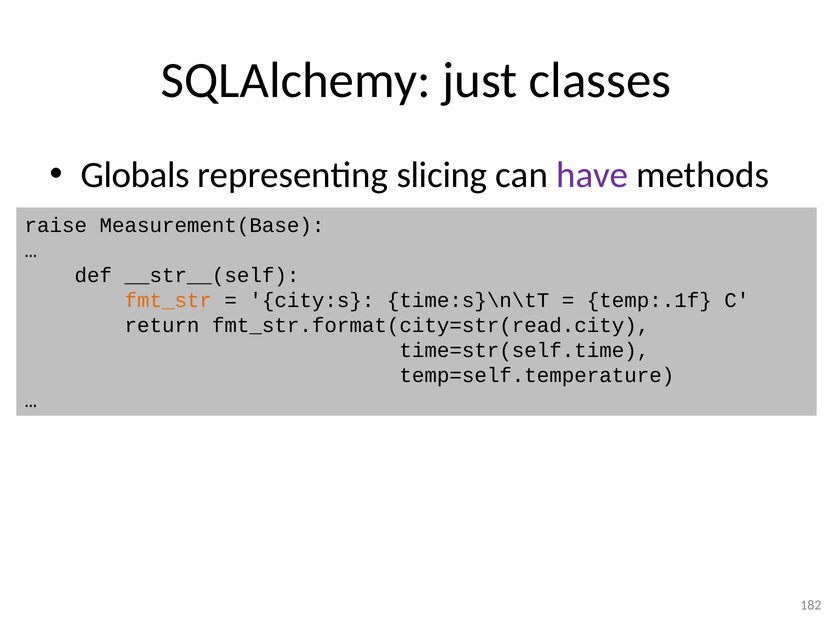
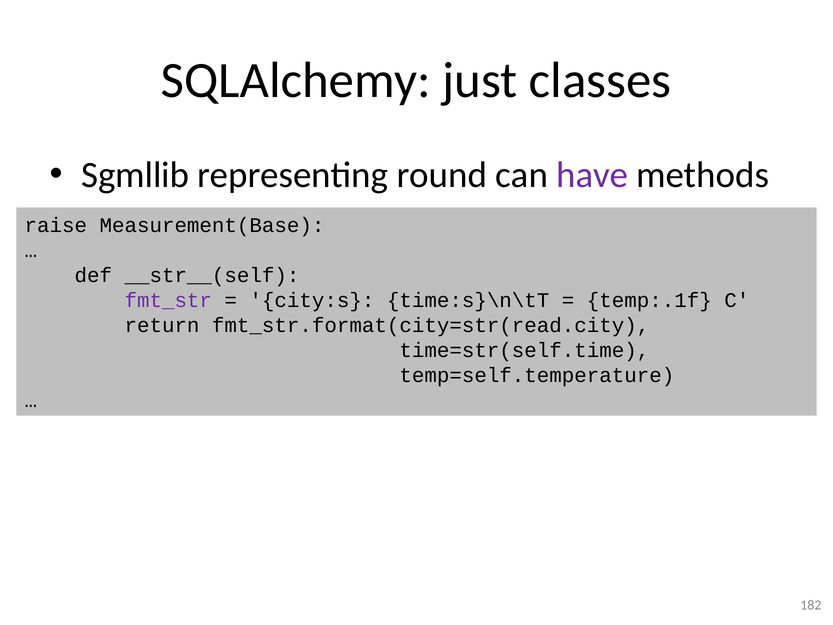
Globals: Globals -> Sgmllib (135, 175)
slicing: slicing -> round (442, 175)
fmt_str colour: orange -> purple (168, 300)
